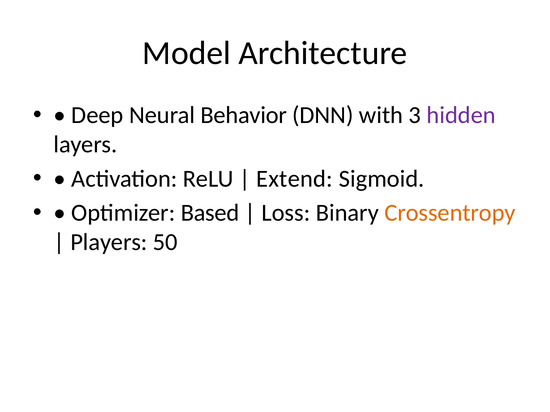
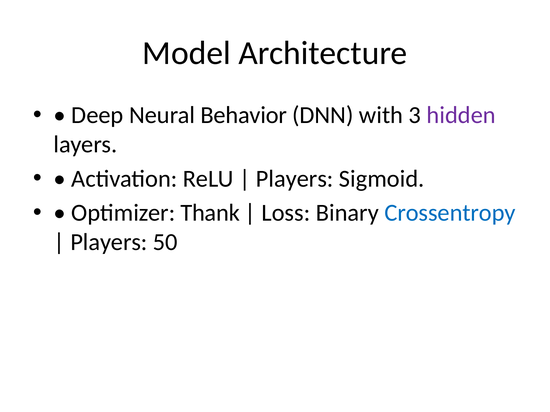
Extend: Extend -> Players (295, 179)
Based: Based -> Thank (210, 213)
Crossentropy colour: orange -> blue (450, 213)
